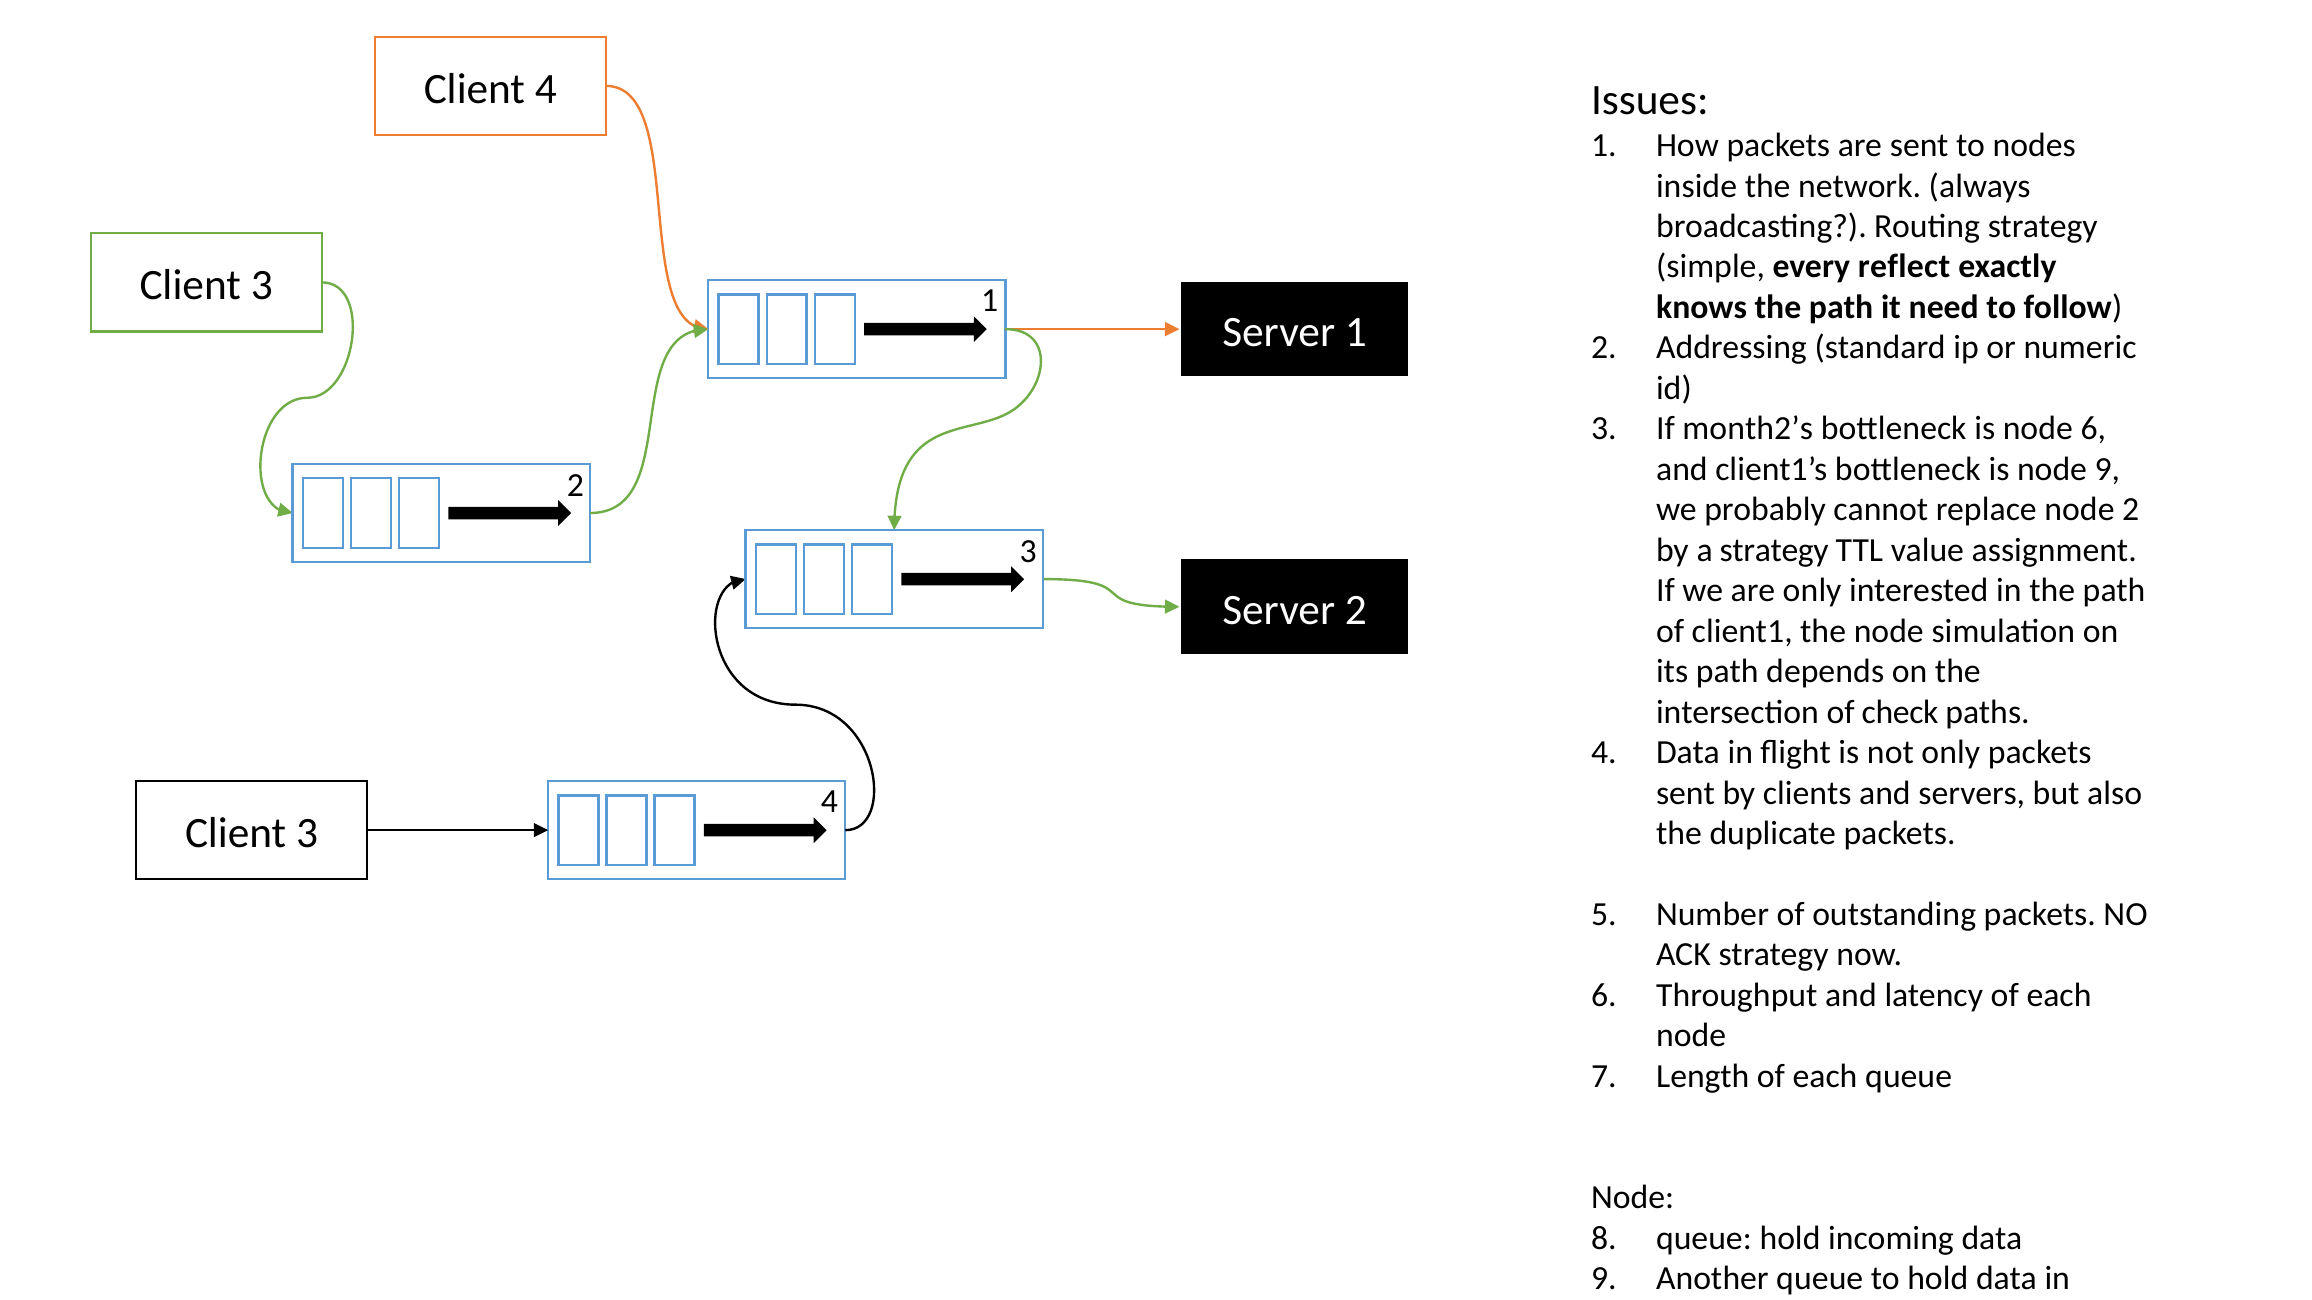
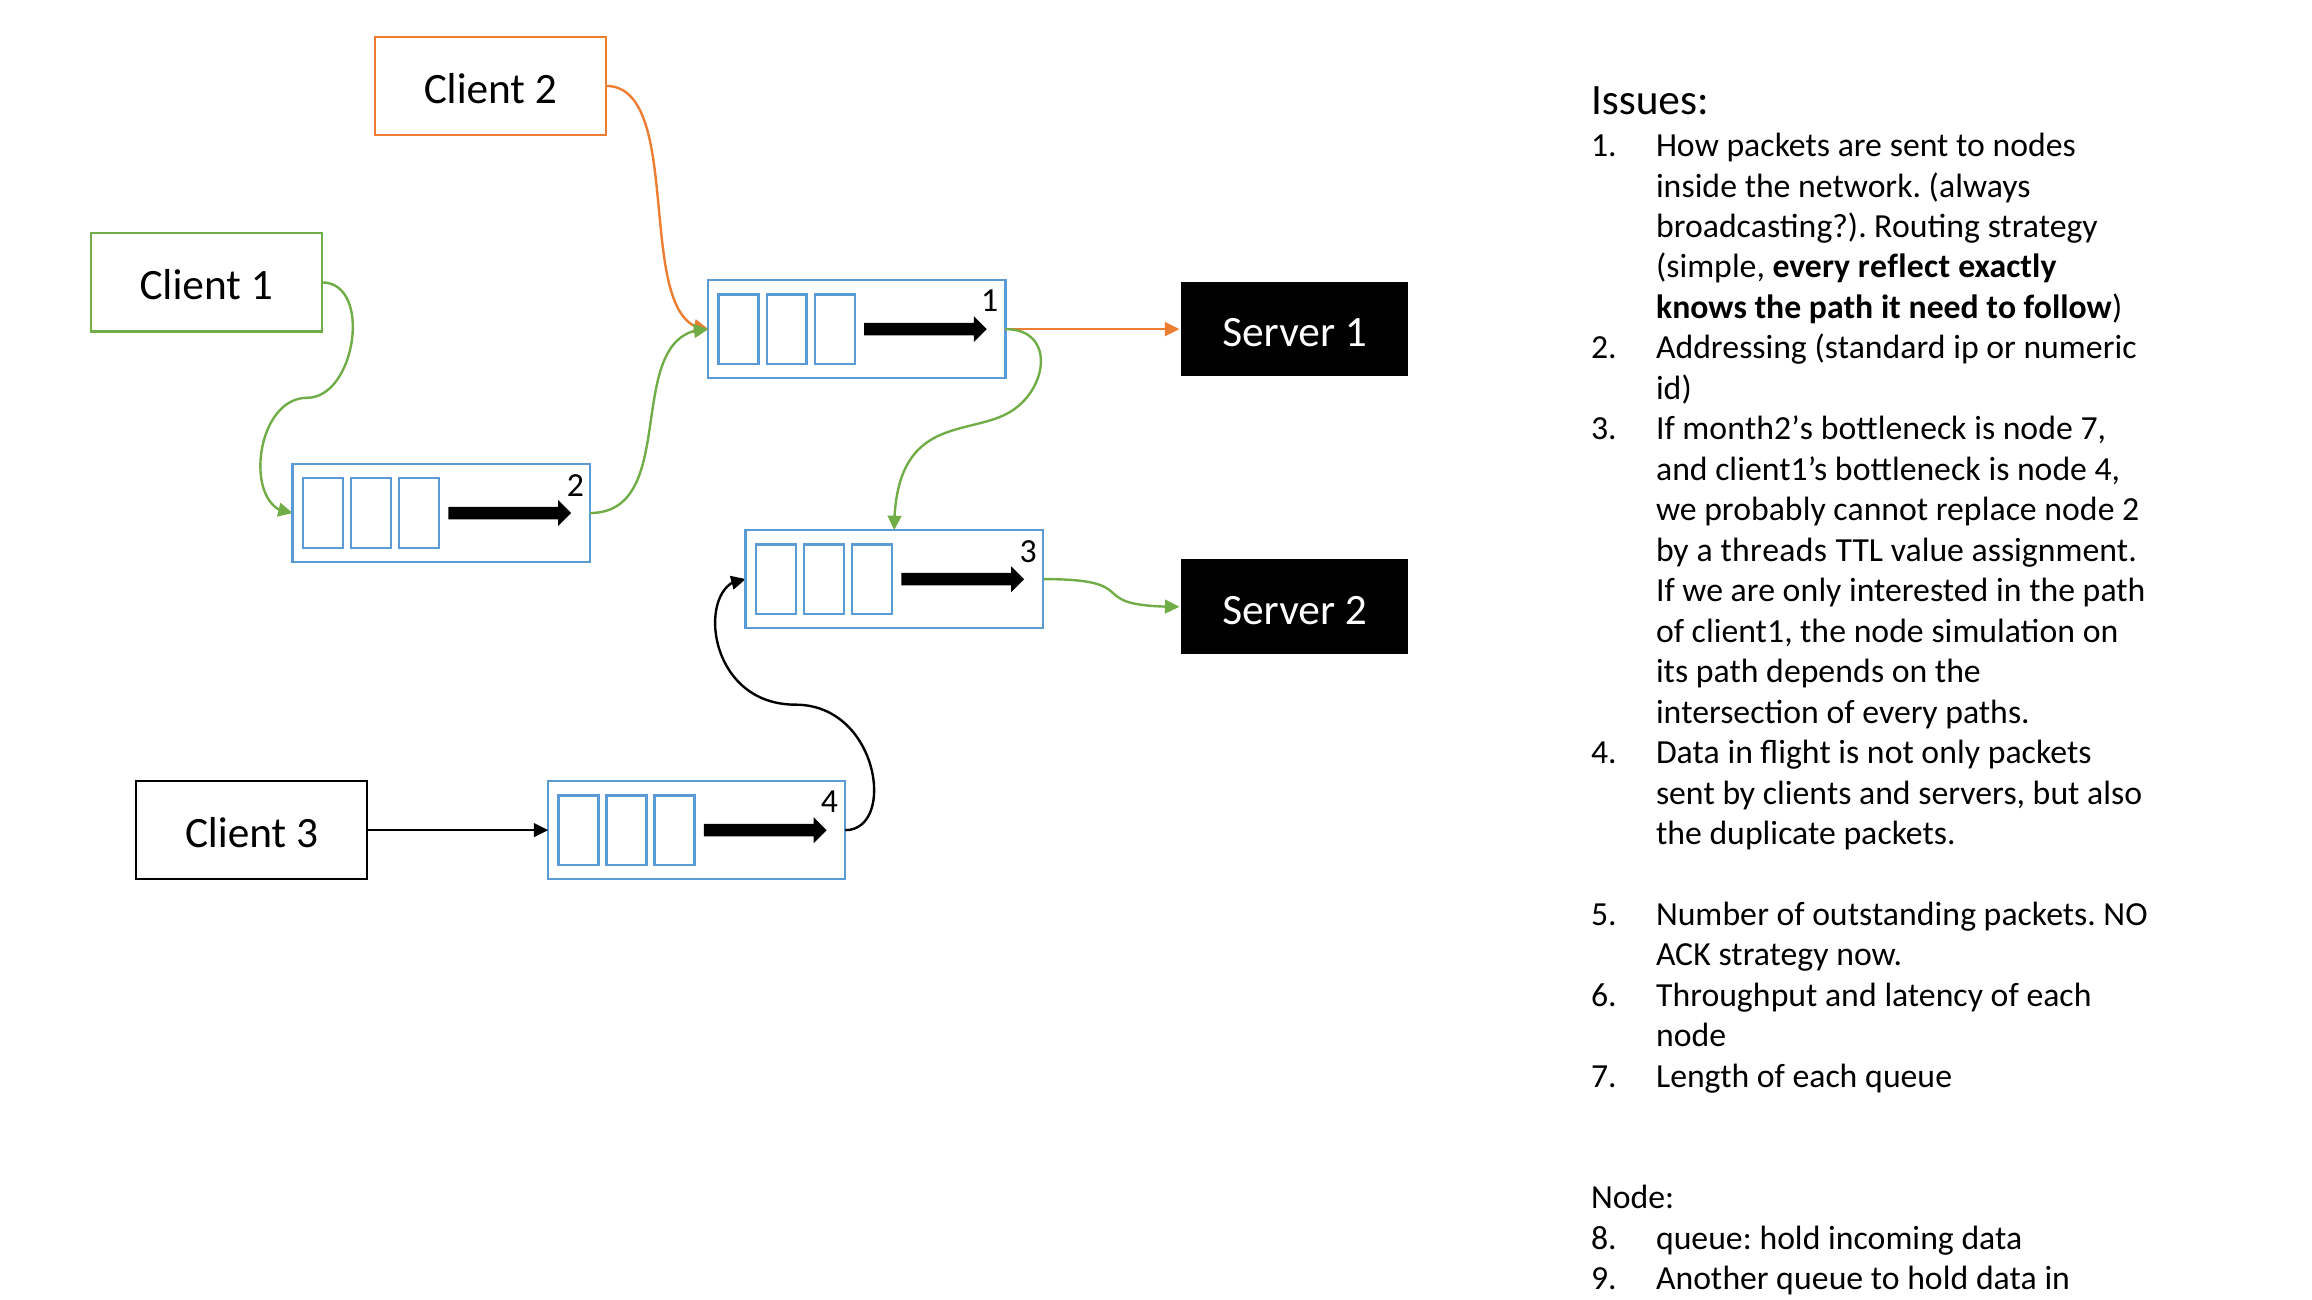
Client 4: 4 -> 2 (546, 89)
3: 3 -> 1 (262, 286)
is node 6: 6 -> 7 (2093, 429)
node 9: 9 -> 4 (2107, 469)
a strategy: strategy -> threads (1774, 550)
of check: check -> every (1900, 712)
